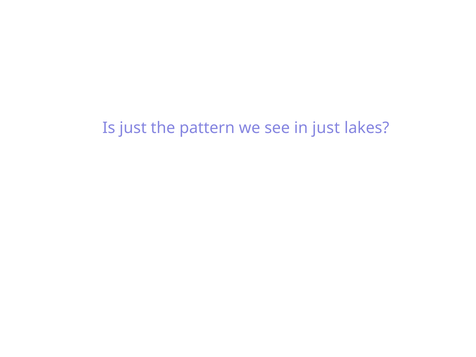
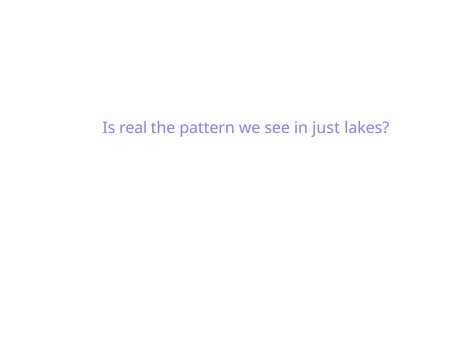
Is just: just -> real (133, 128)
